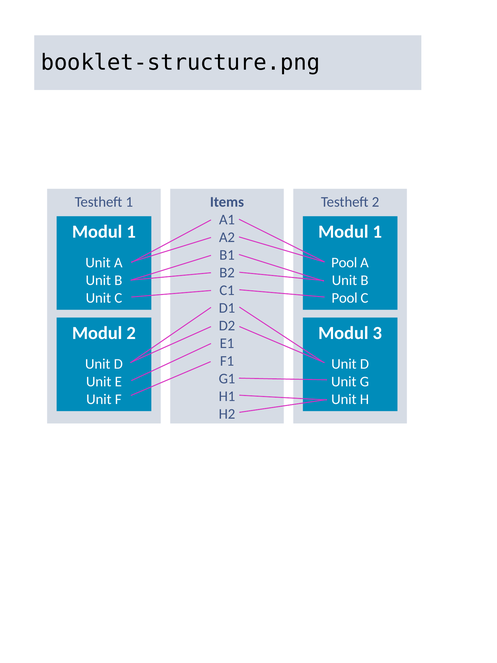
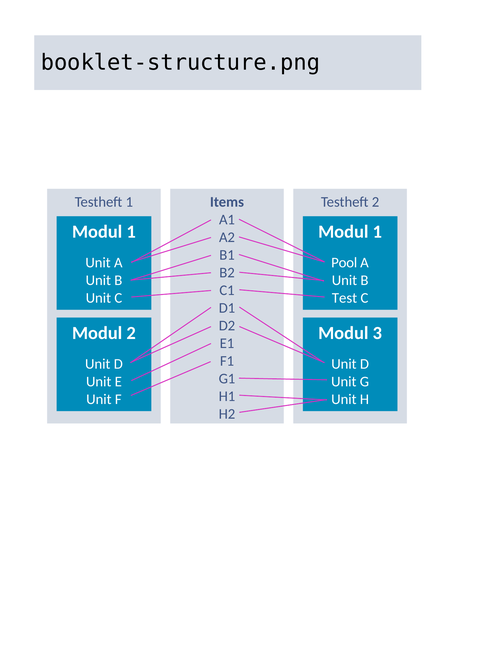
Pool: Pool -> Test (344, 298)
